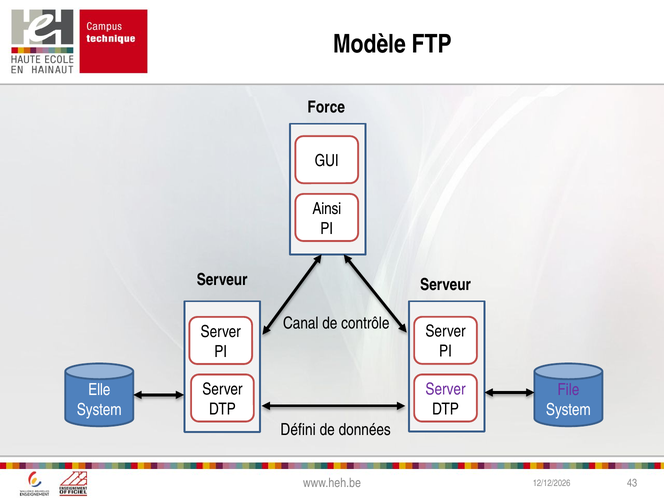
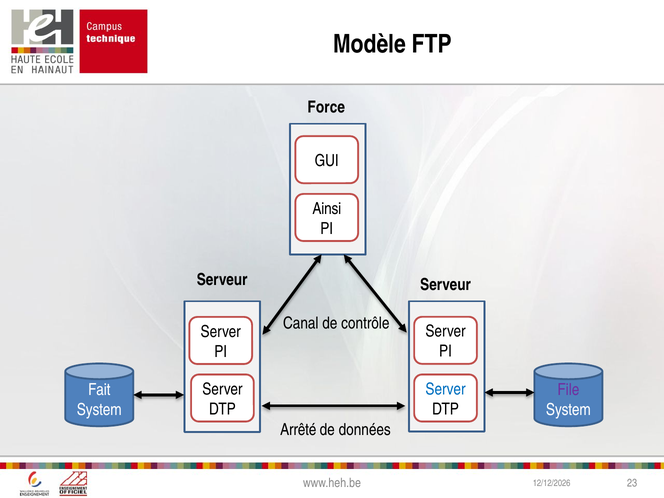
Server colour: purple -> blue (446, 389)
Elle: Elle -> Fait (99, 390)
Défini: Défini -> Arrêté (298, 430)
43: 43 -> 23 (632, 483)
